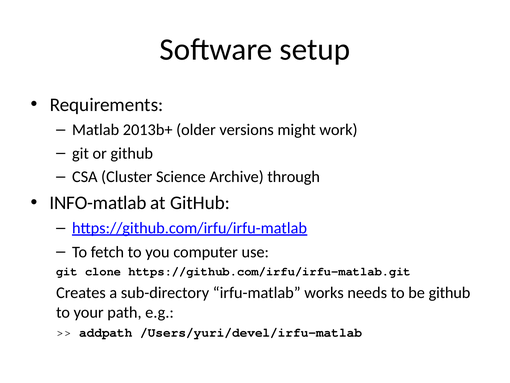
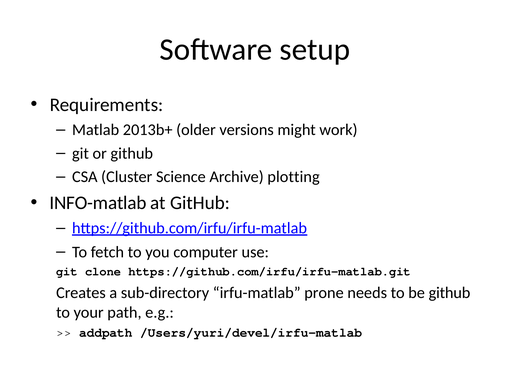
through: through -> plotting (294, 177)
works: works -> prone (324, 292)
